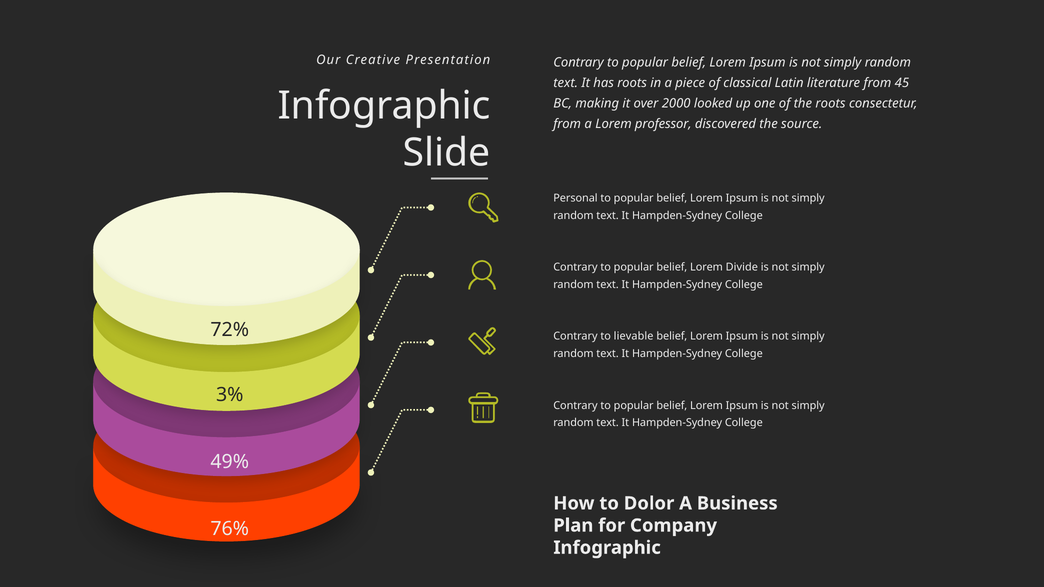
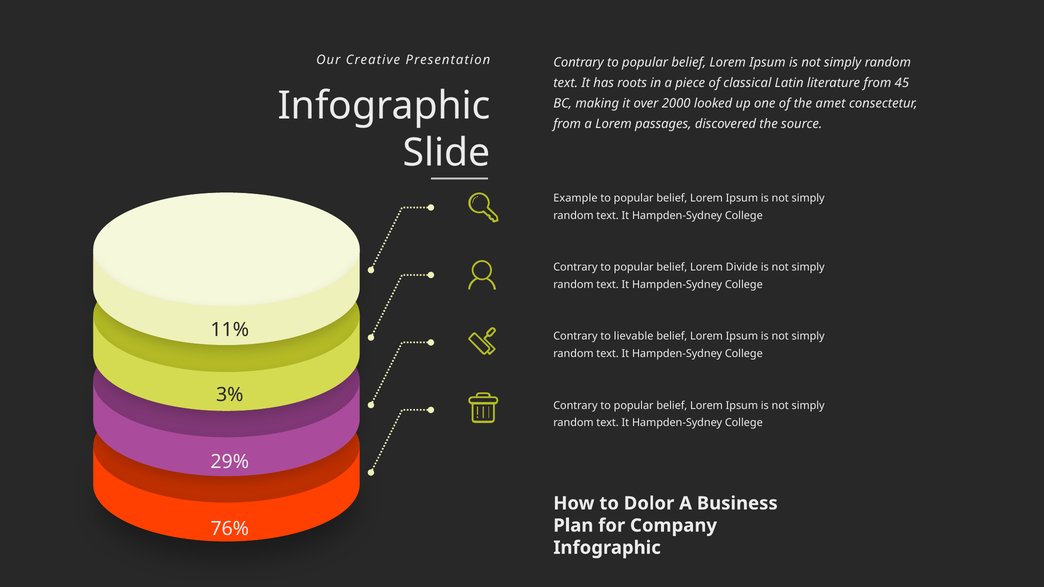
the roots: roots -> amet (830, 104)
professor: professor -> passages (663, 124)
Personal: Personal -> Example (575, 198)
72%: 72% -> 11% (230, 330)
49%: 49% -> 29% (230, 462)
